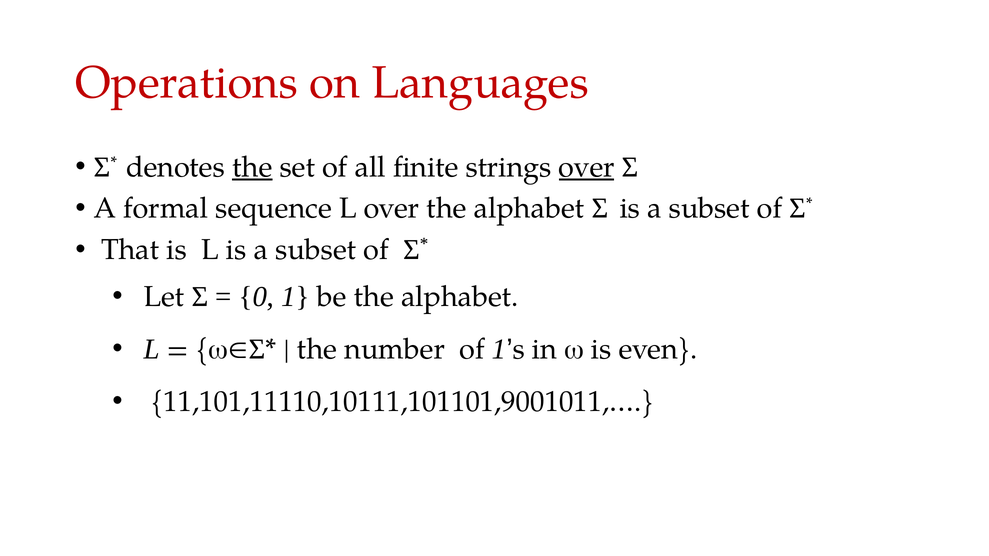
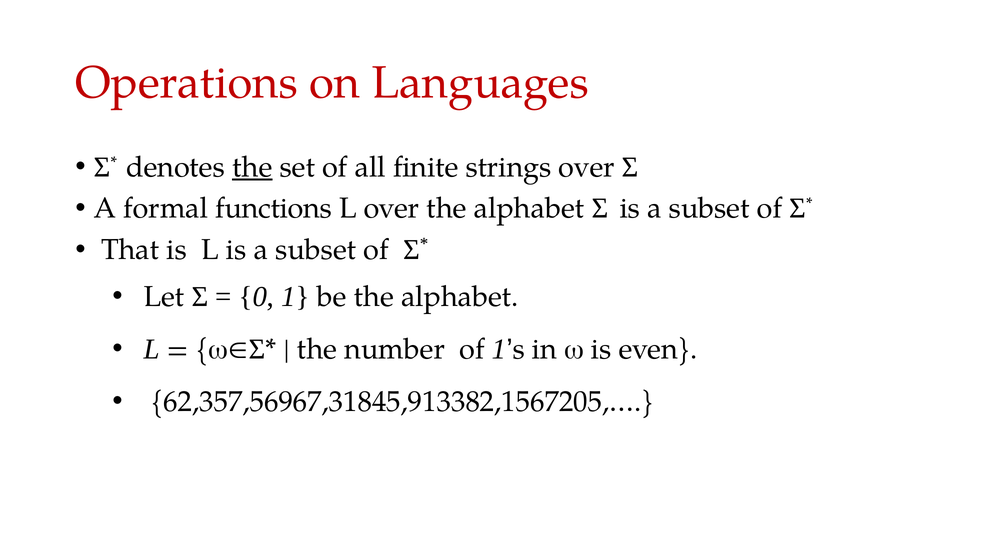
over underline: present -> none (587, 167)
sequence: sequence -> functions (274, 209)
11,101,11110,10111,101101,9001011,…: 11,101,11110,10111,101101,9001011,… -> 62,357,56967,31845,913382,1567205,… (402, 402)
